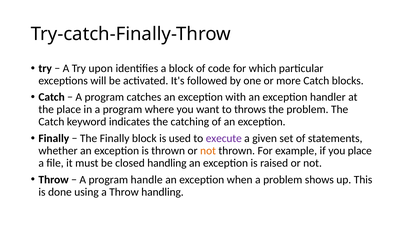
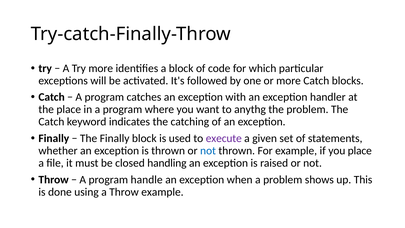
Try upon: upon -> more (101, 68)
throws: throws -> anythg (250, 109)
not colour: orange -> blue (208, 151)
Throw handling: handling -> example (162, 192)
